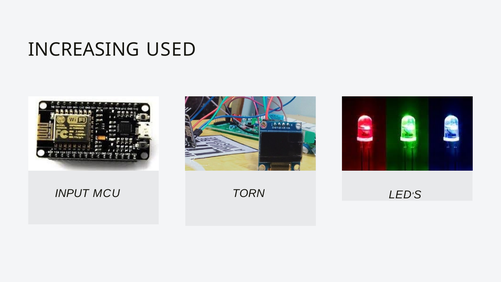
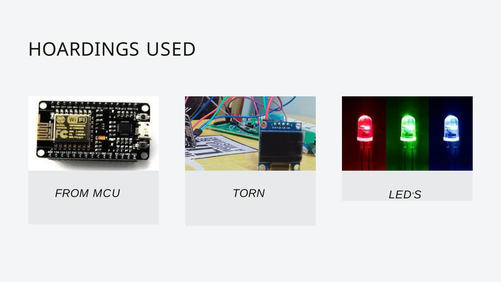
INCREASING: INCREASING -> HOARDINGS (84, 50)
INPUT: INPUT -> FROM (72, 193)
